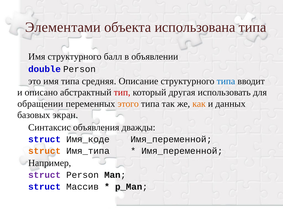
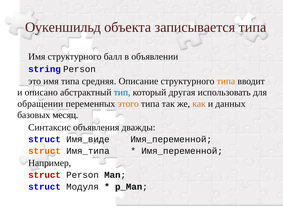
Элементами: Элементами -> Оукеншильд (63, 27)
использована: использована -> записывается (195, 27)
double: double -> string (44, 69)
типа colour: blue -> orange (226, 81)
тип colour: red -> blue (122, 93)
экран: экран -> месяц (65, 115)
Имя_коде: Имя_коде -> Имя_виде (88, 139)
struct colour: purple -> red (44, 175)
Массив: Массив -> Модуля (83, 187)
